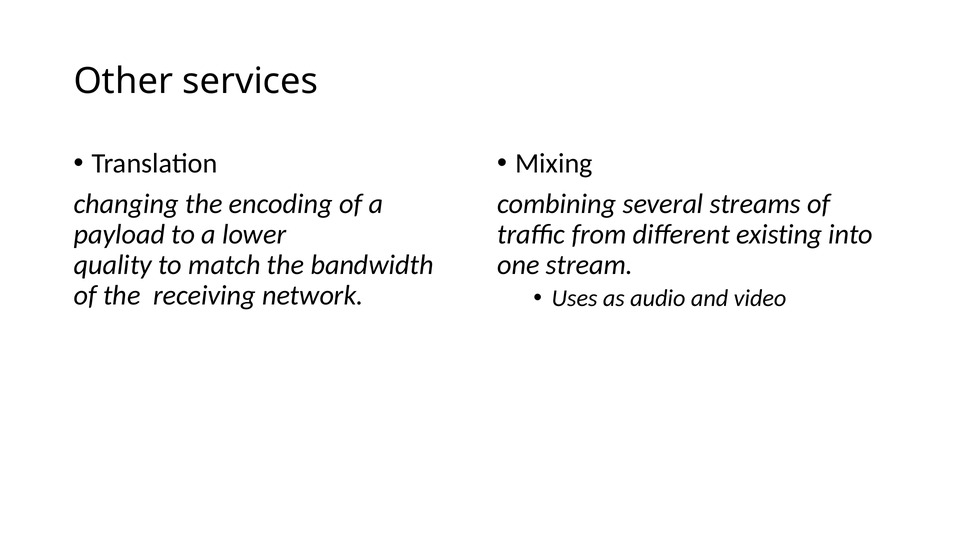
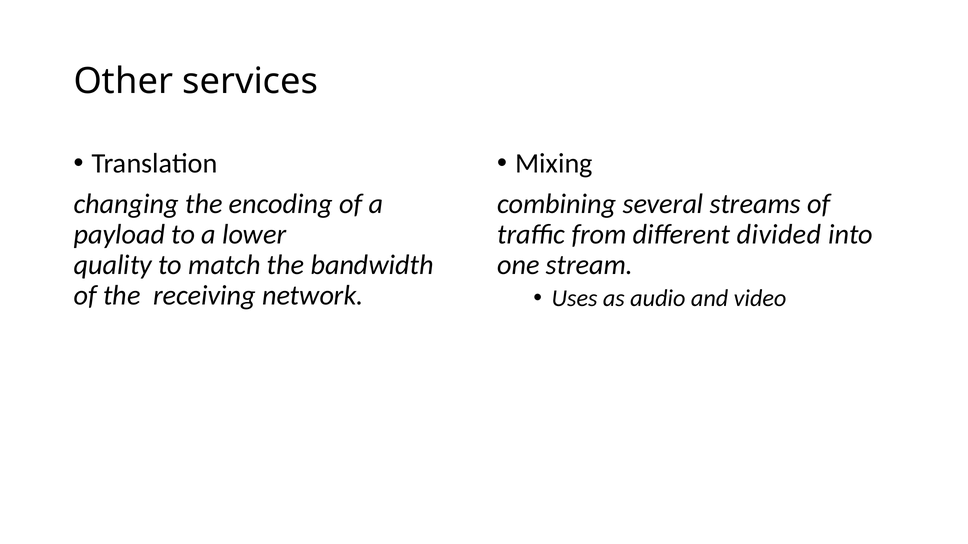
existing: existing -> divided (779, 235)
